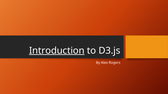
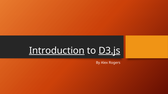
D3.js underline: none -> present (109, 51)
